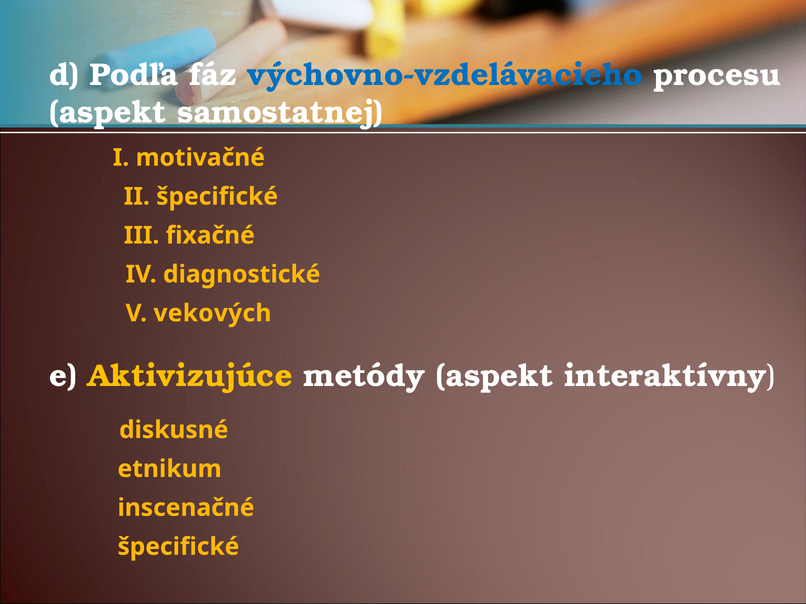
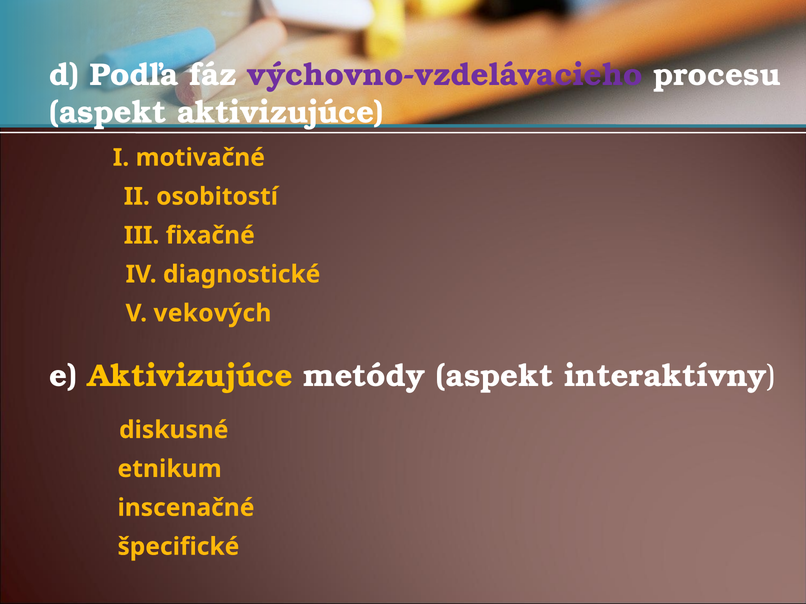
výchovno-vzdelávacieho colour: blue -> purple (445, 75)
aspekt samostatnej: samostatnej -> aktivizujúce (281, 113)
II špecifické: špecifické -> osobitostí (217, 197)
